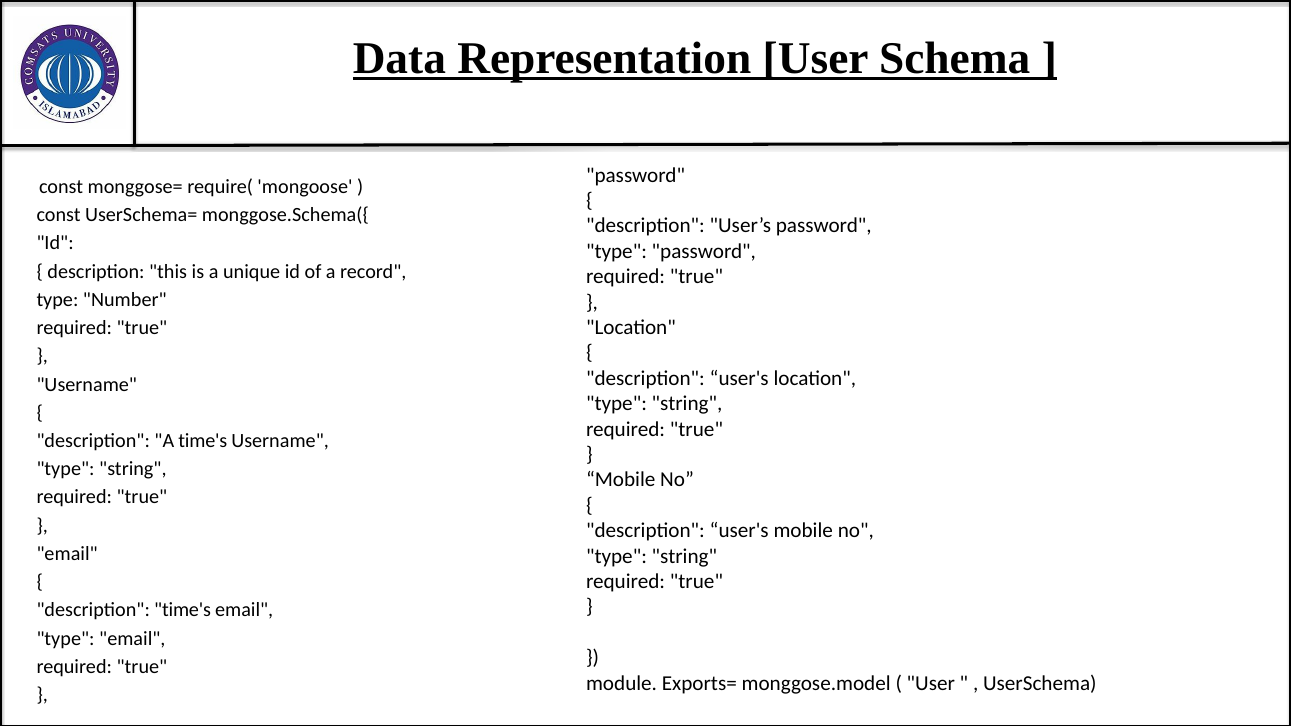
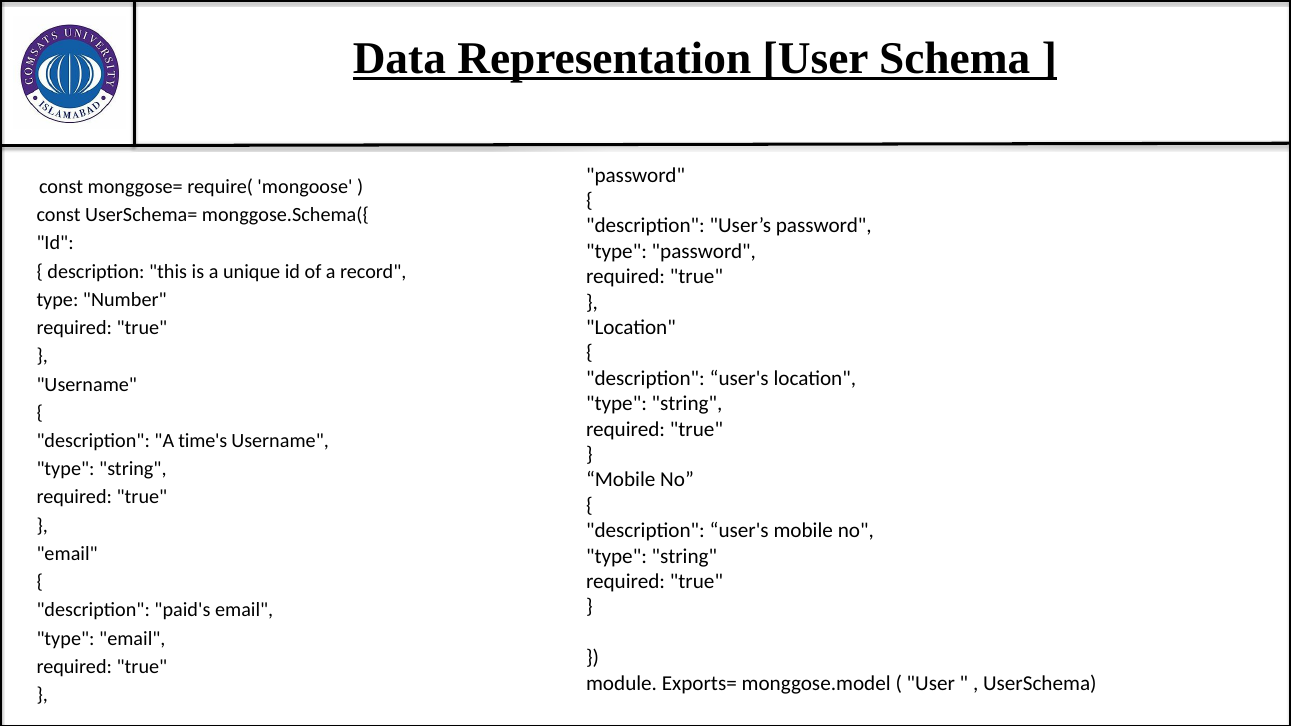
description time's: time's -> paid's (182, 610)
